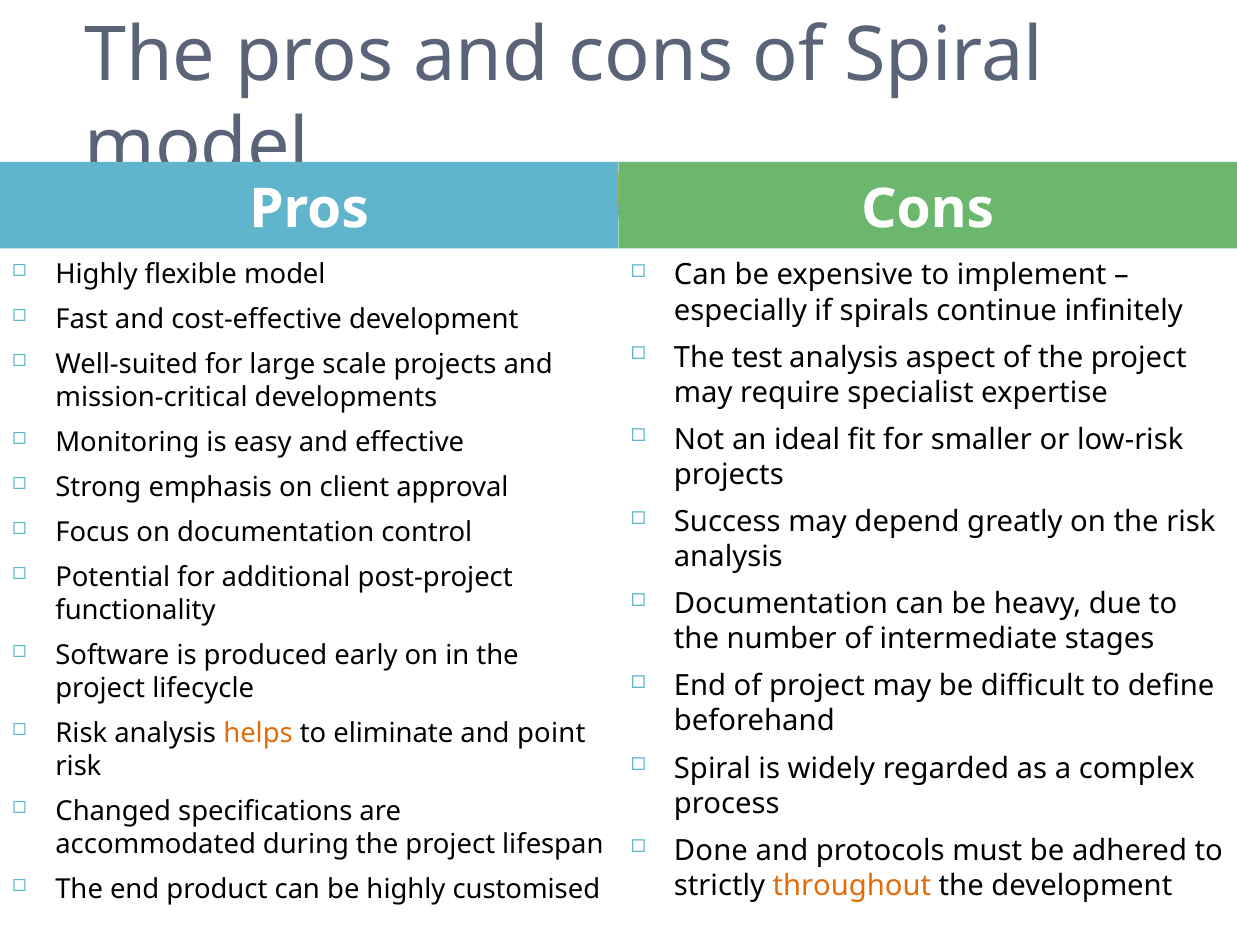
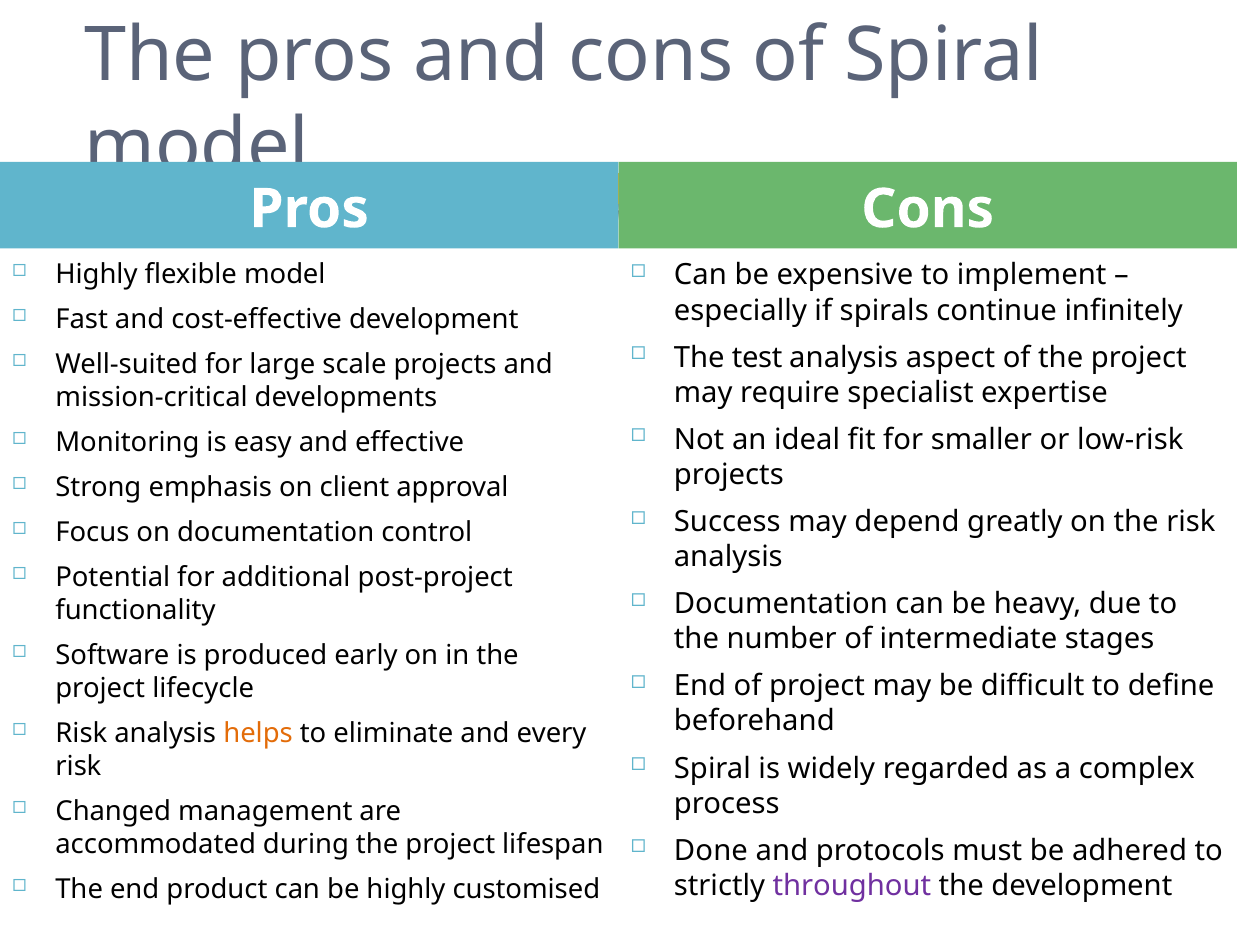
point: point -> every (552, 733)
specifications: specifications -> management (265, 811)
throughout colour: orange -> purple (852, 885)
